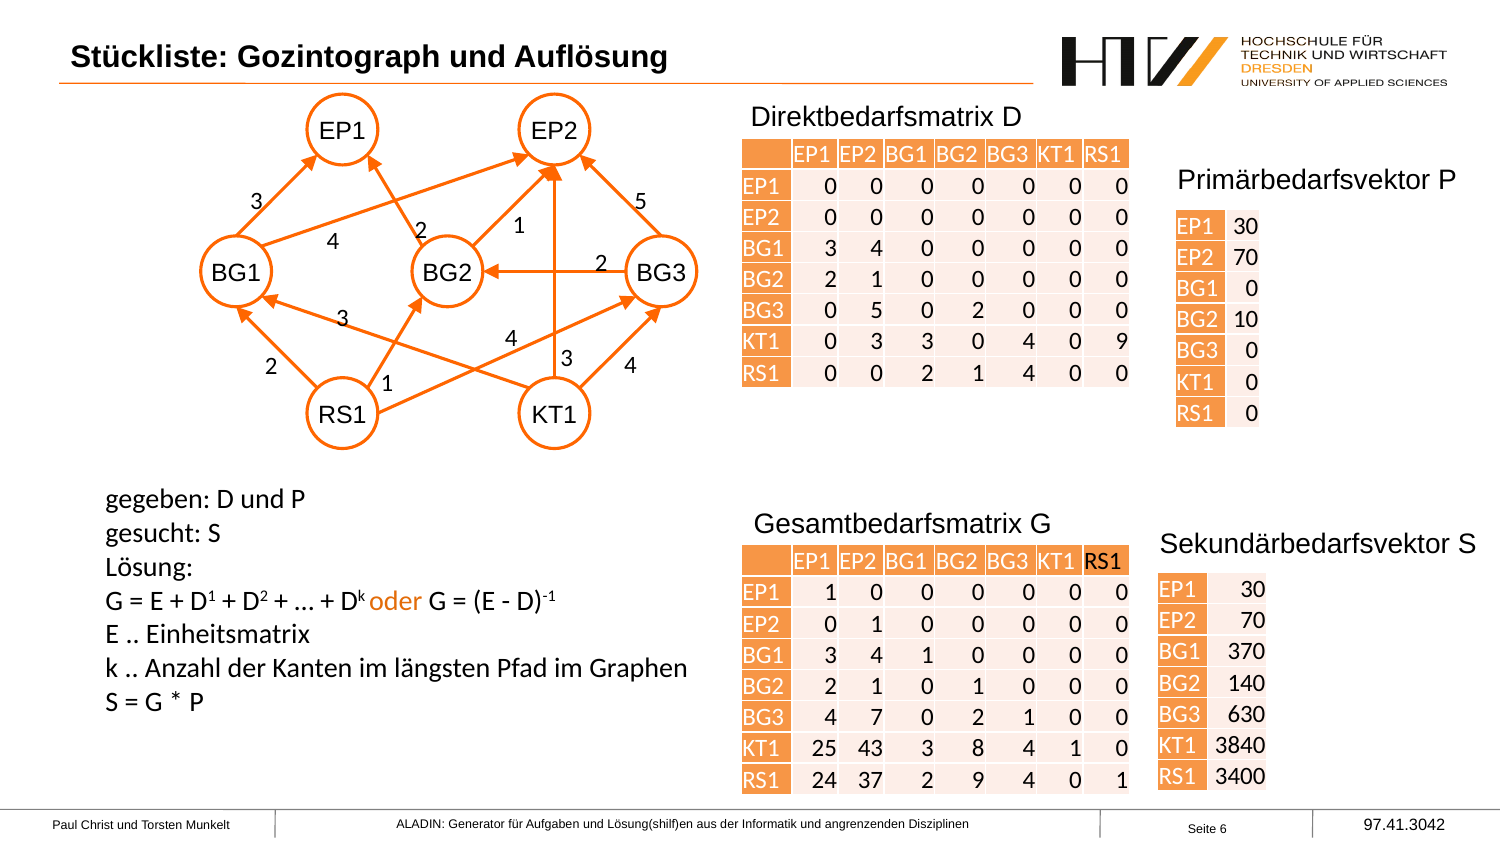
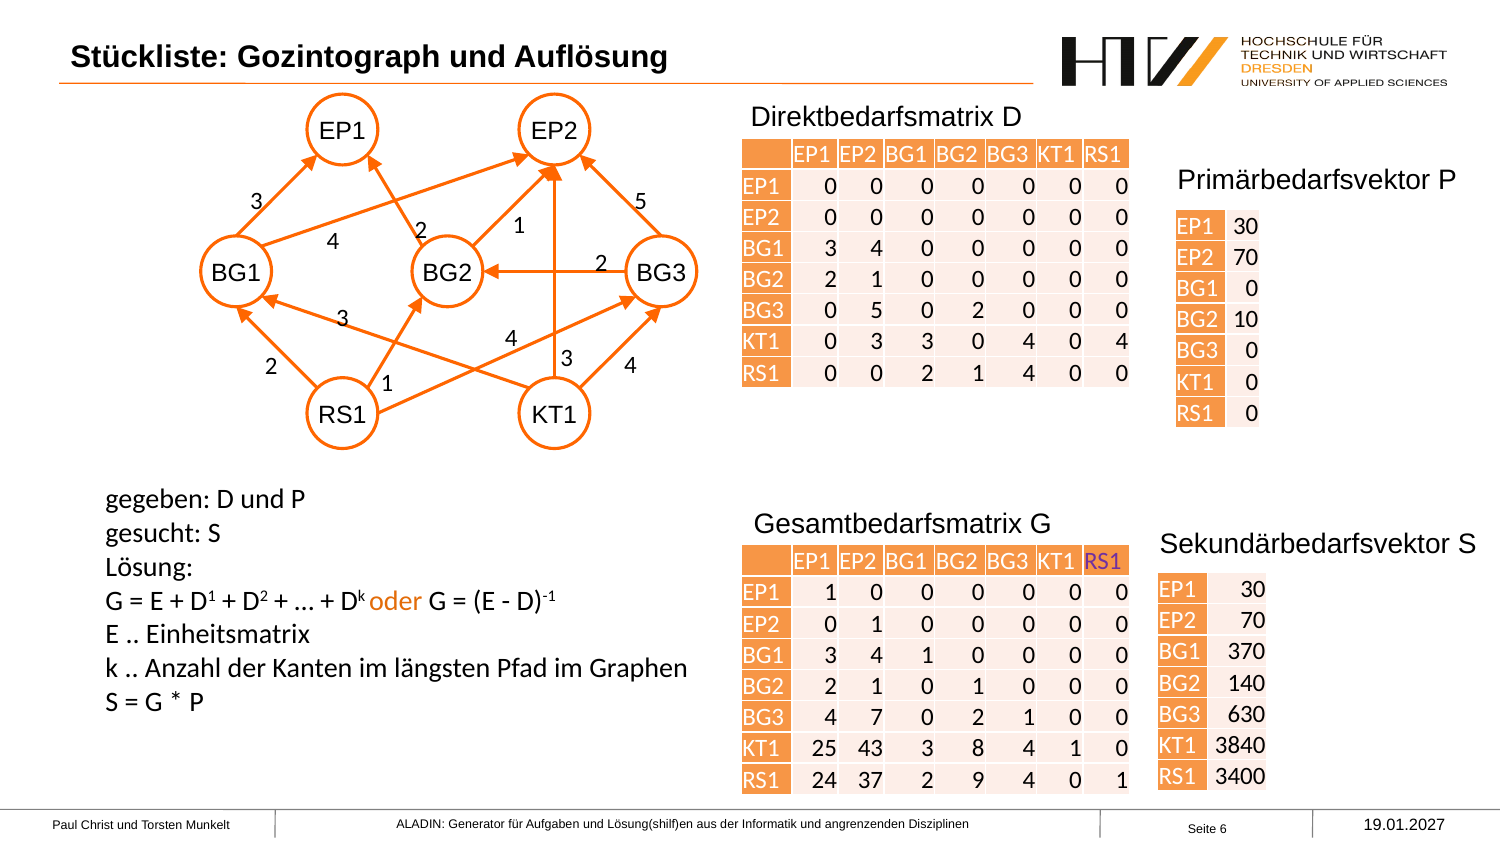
4 0 9: 9 -> 4 (1122, 342)
RS1 colour: black -> purple (1103, 561)
97.41.3042: 97.41.3042 -> 19.01.2027 (1404, 825)
